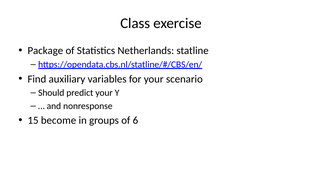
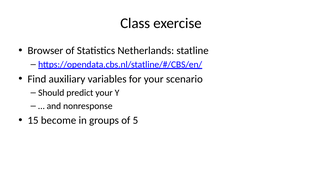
Package: Package -> Browser (45, 51)
6: 6 -> 5 (135, 120)
